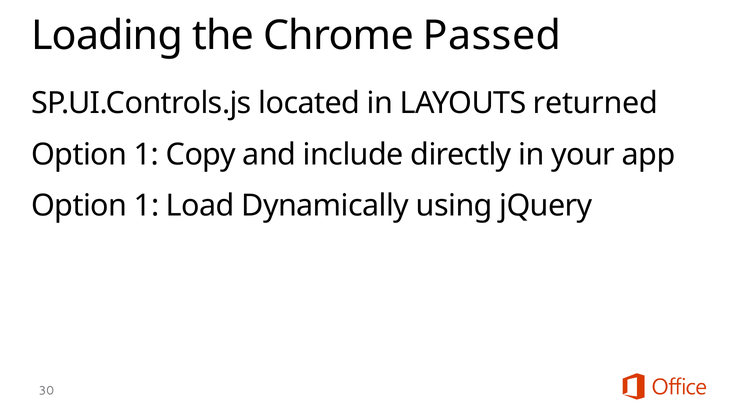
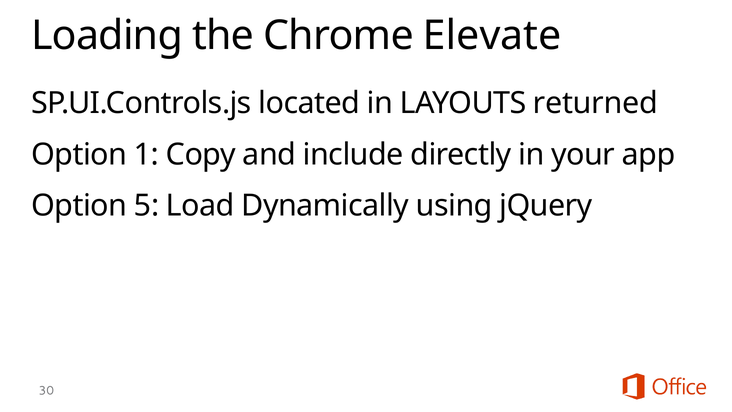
Passed: Passed -> Elevate (492, 36)
1: 1 -> 5 (147, 206)
